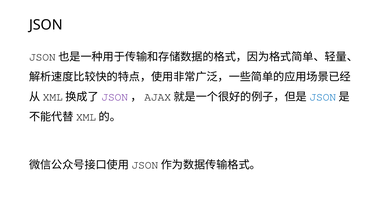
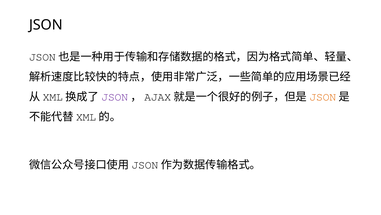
JSON colour: blue -> orange (323, 97)
